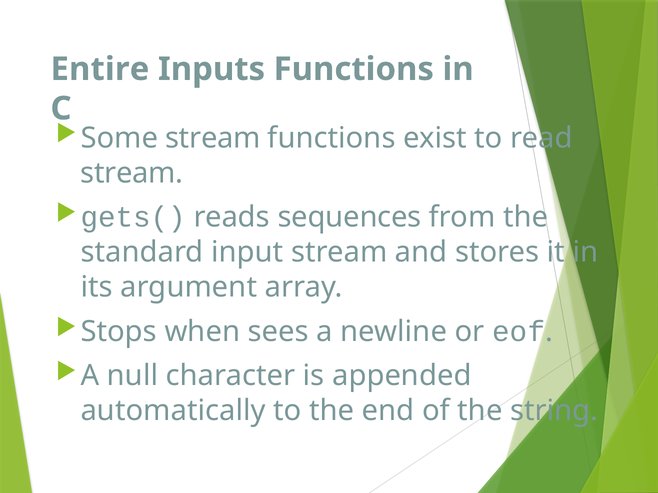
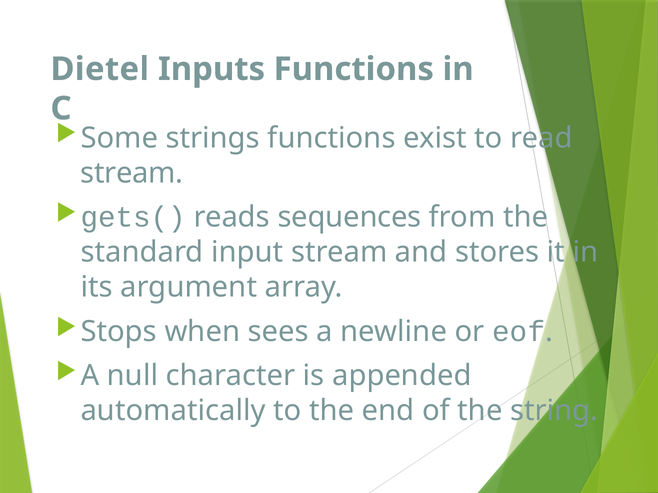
Entire: Entire -> Dietel (100, 69)
Some stream: stream -> strings (213, 138)
